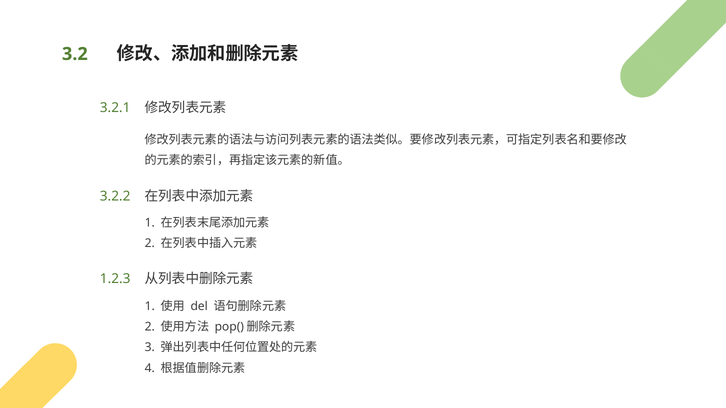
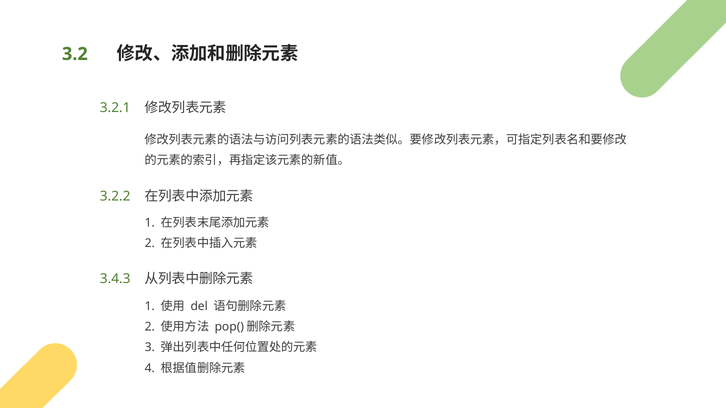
1.2.3: 1.2.3 -> 3.4.3 (115, 279)
